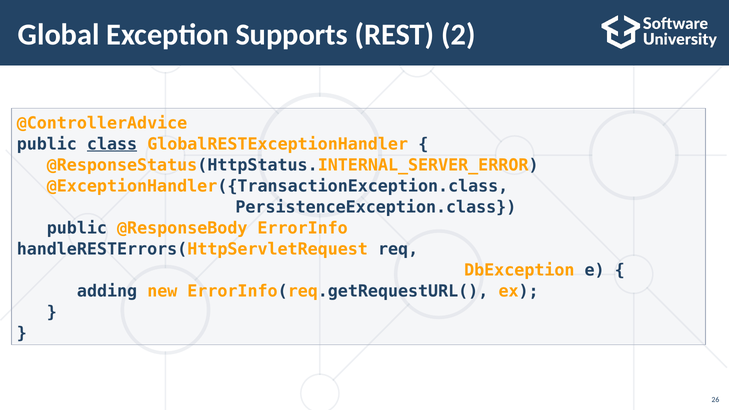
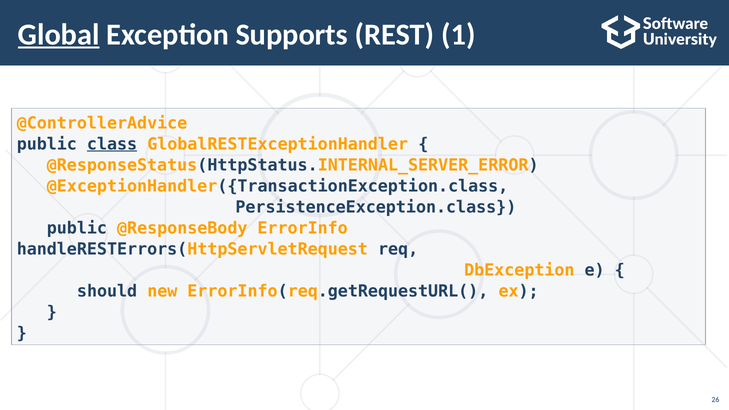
Global underline: none -> present (59, 35)
2: 2 -> 1 (458, 35)
adding: adding -> should (107, 291)
